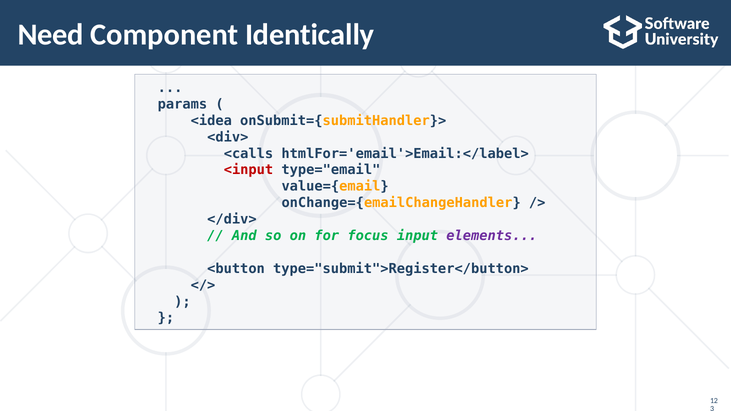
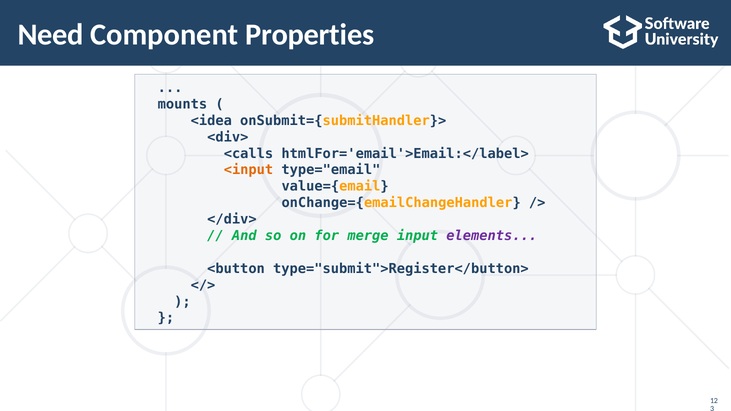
Identically: Identically -> Properties (310, 35)
params: params -> mounts (182, 104)
<input colour: red -> orange (248, 170)
focus: focus -> merge (368, 236)
